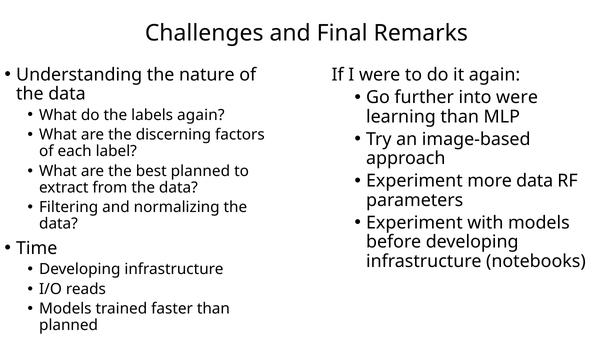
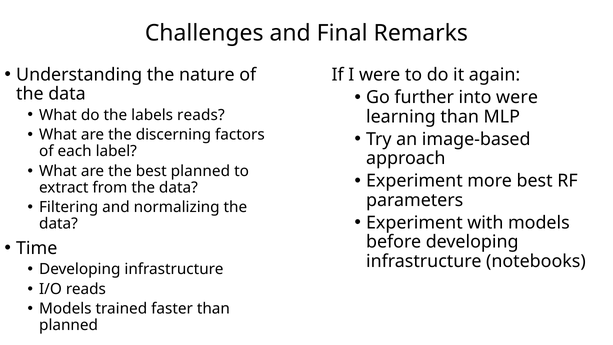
labels again: again -> reads (201, 115)
more data: data -> best (535, 181)
